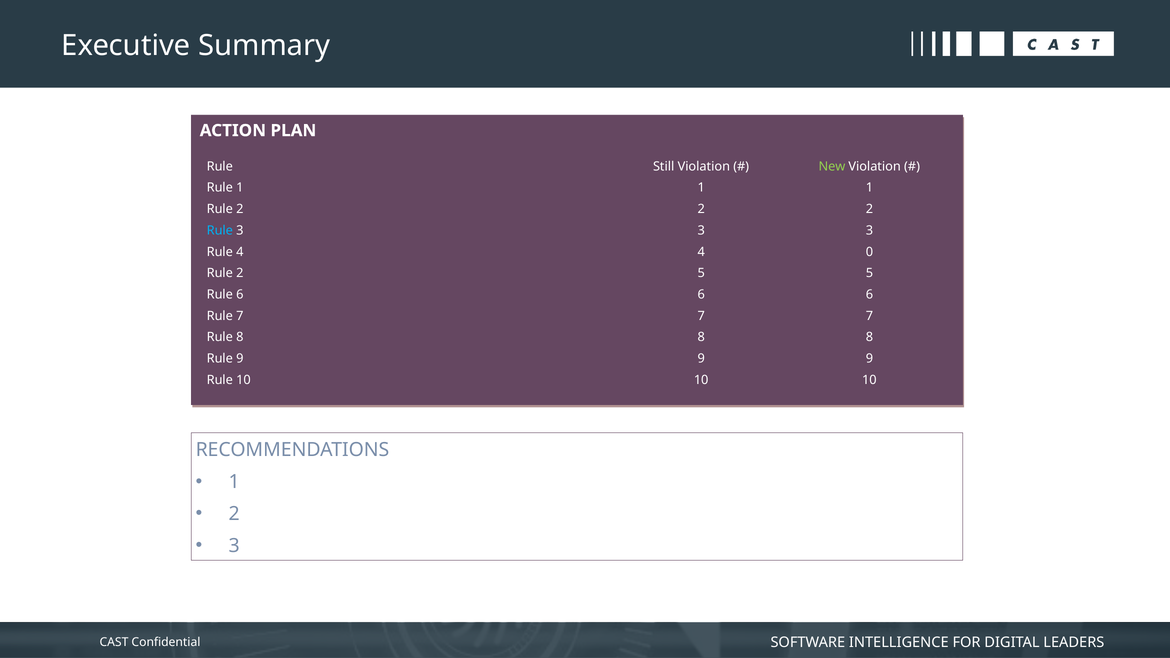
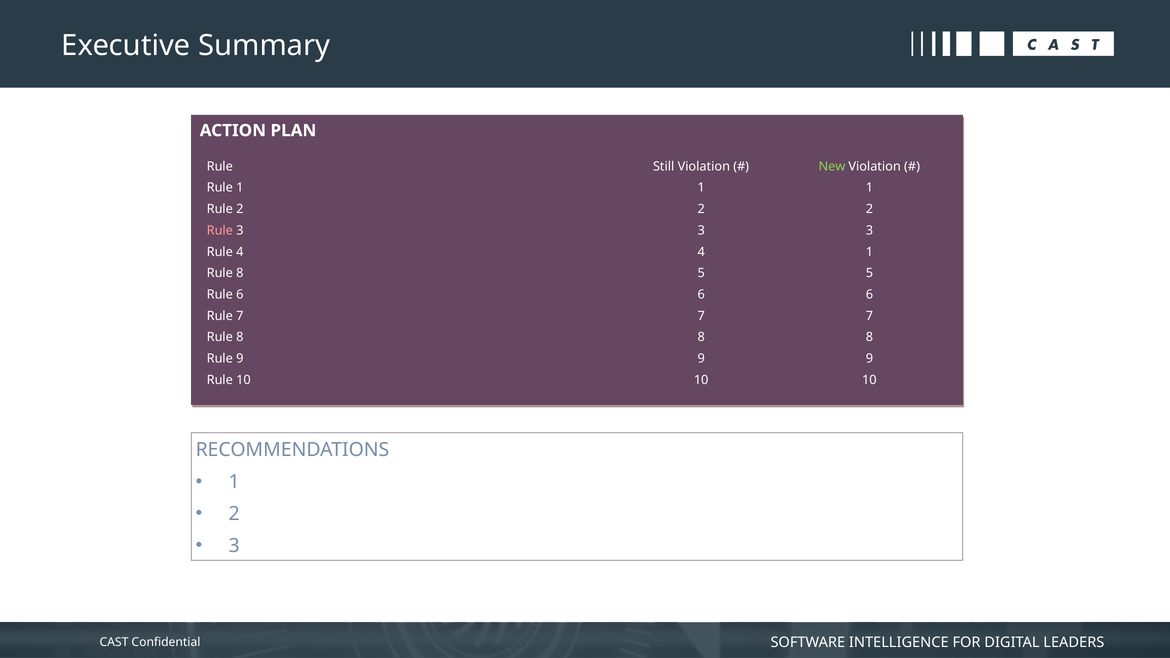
Rule colour: light blue -> pink (220, 230)
4 0: 0 -> 1 (869, 252)
2: 2 -> 8 (240, 273)
